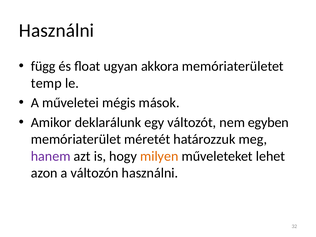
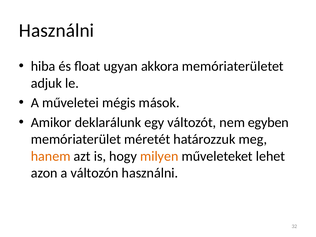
függ: függ -> hiba (43, 66)
temp: temp -> adjuk (46, 83)
hanem colour: purple -> orange (51, 156)
